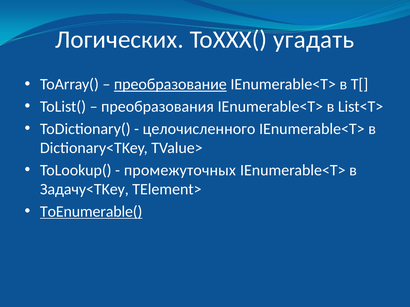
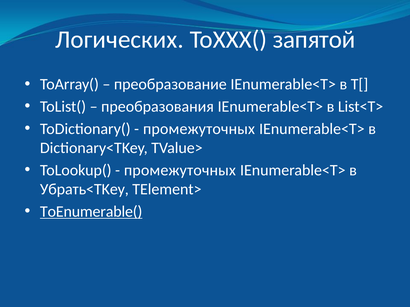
угадать: угадать -> запятой (314, 40)
преобразование underline: present -> none (170, 84)
целочиcленного: целочиcленного -> промежуточных (199, 129)
Задачу<TKey: Задачу<TKey -> Убрать<TKey (84, 190)
